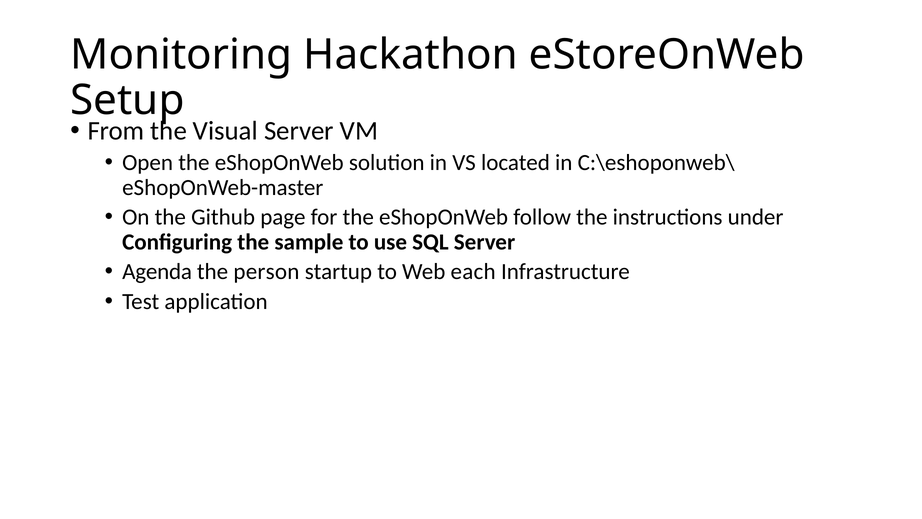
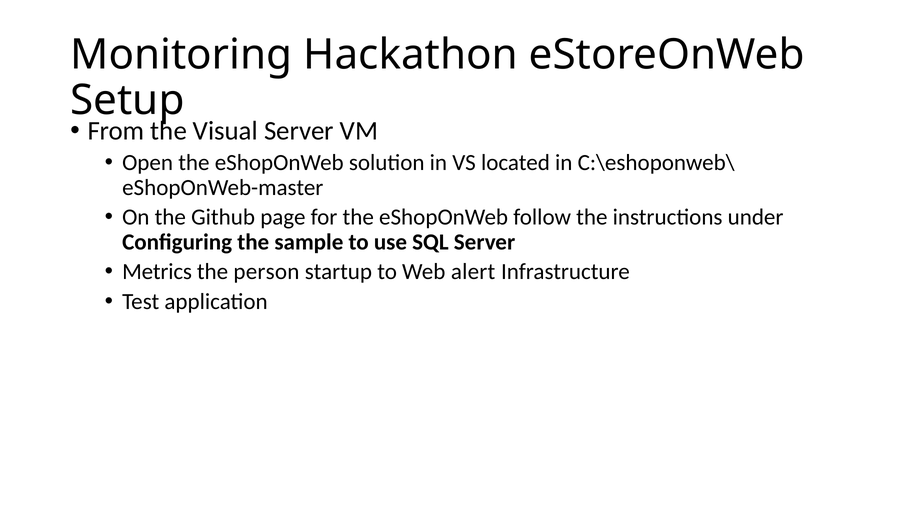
Agenda: Agenda -> Metrics (157, 272)
each: each -> alert (473, 272)
